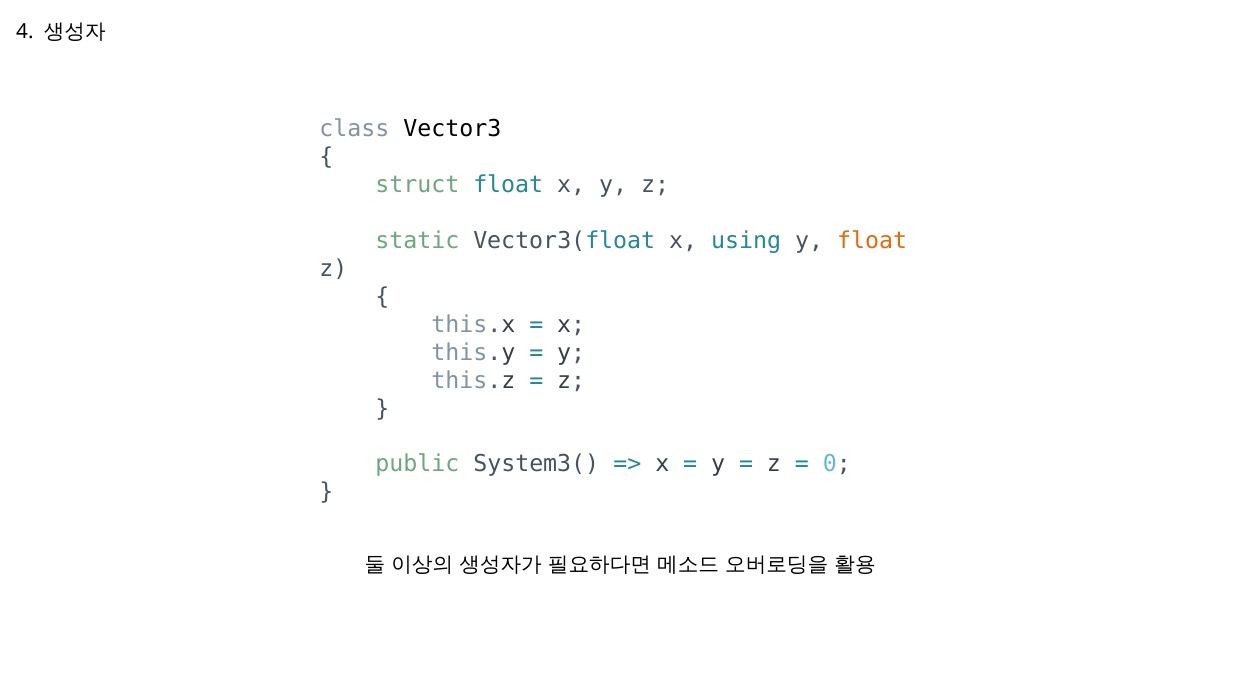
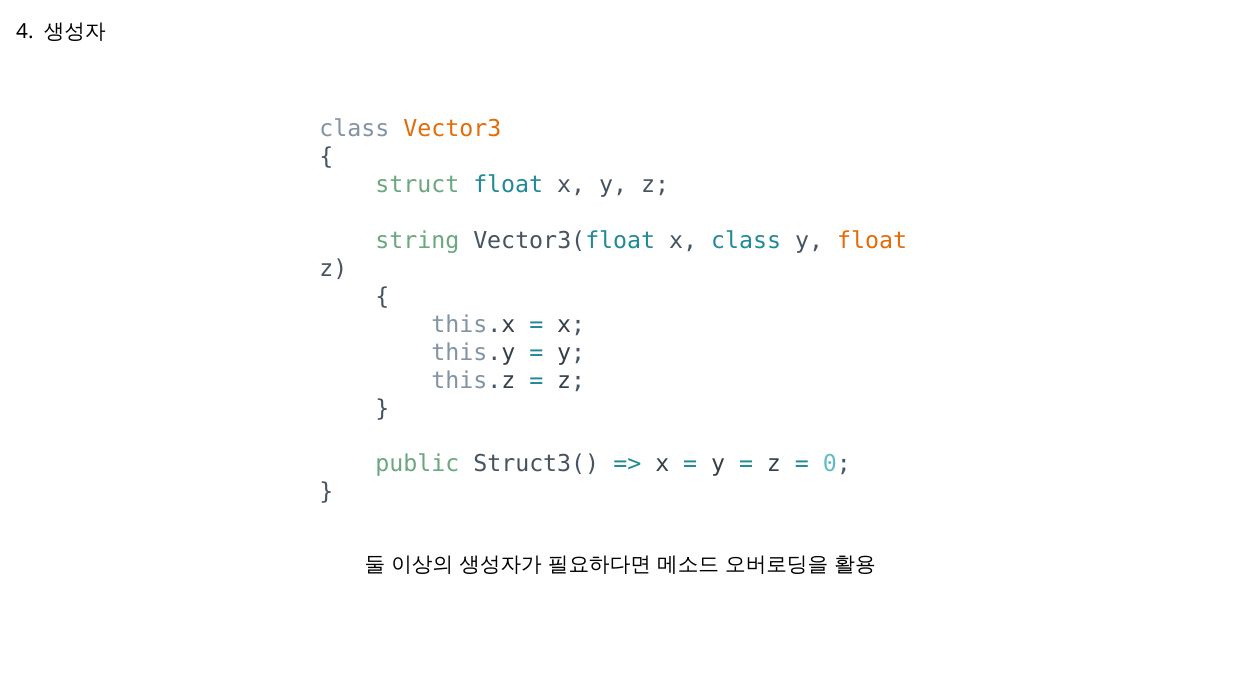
Vector3 colour: black -> orange (452, 129)
static: static -> string (417, 241)
x using: using -> class (746, 241)
System3(: System3( -> Struct3( (536, 464)
